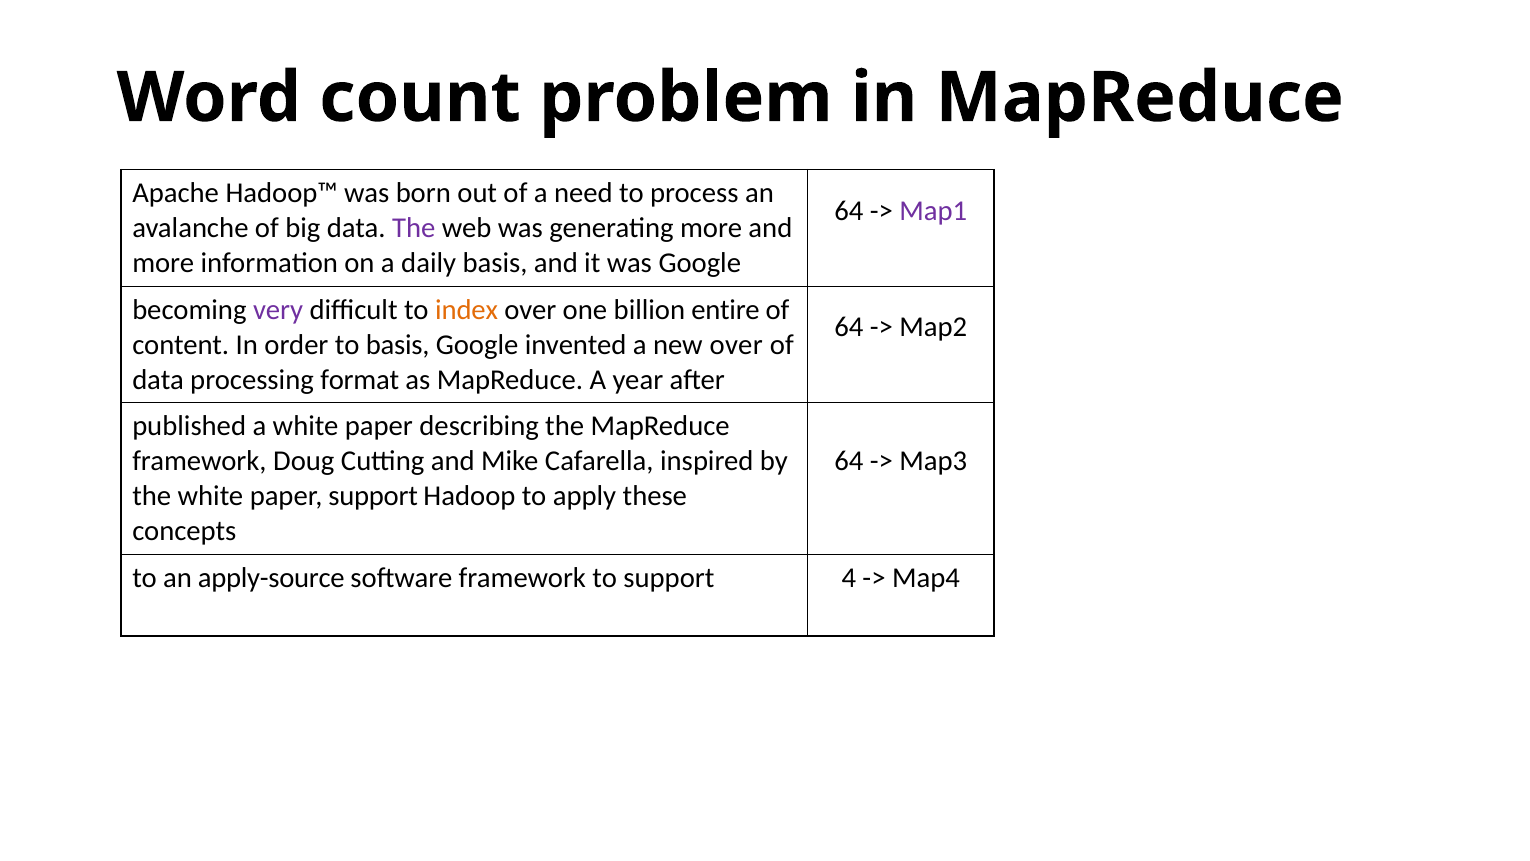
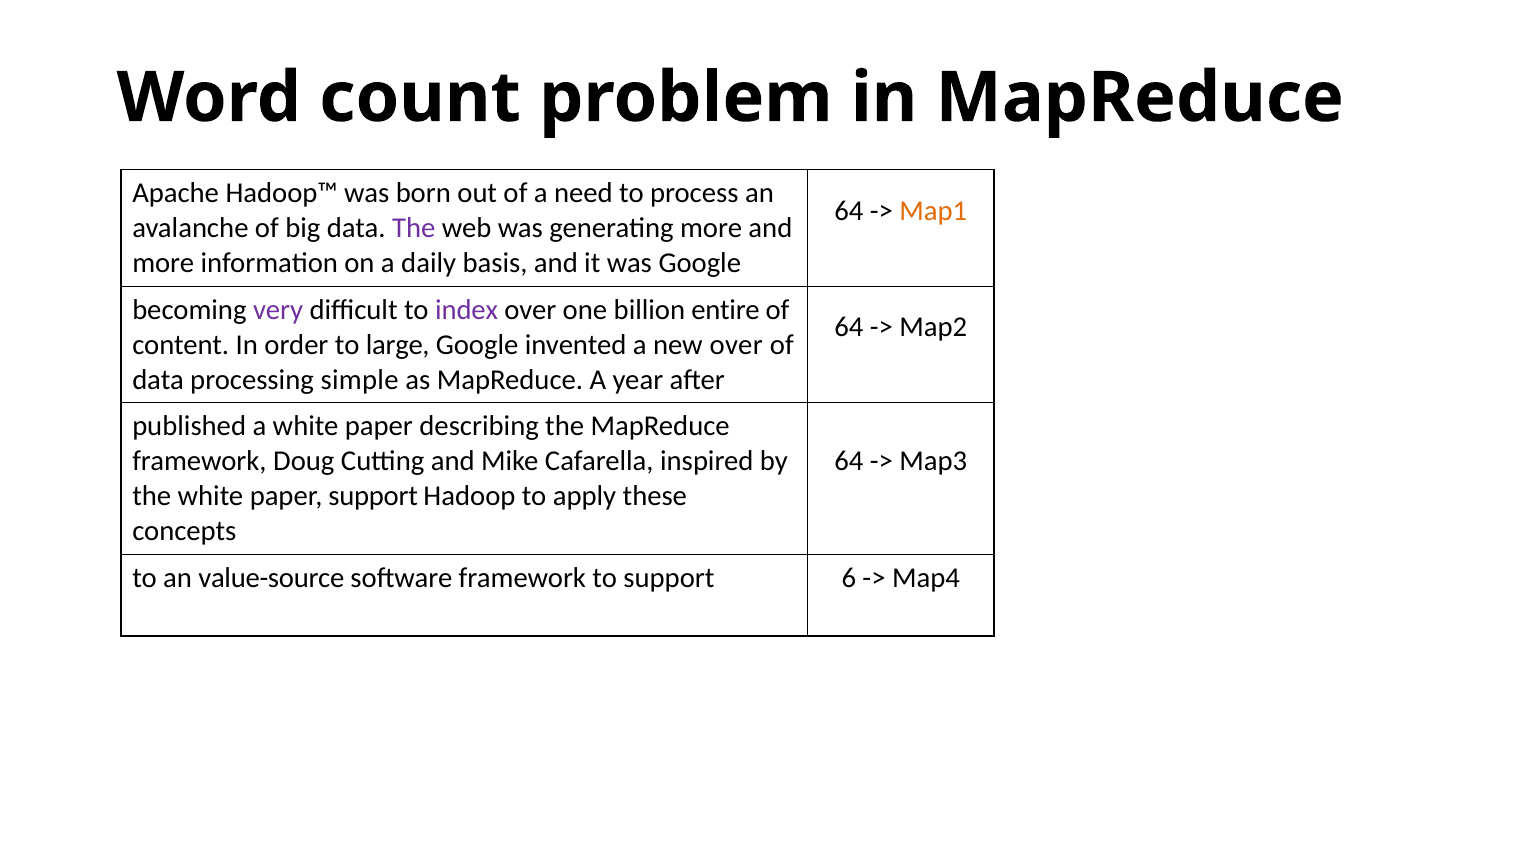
Map1 colour: purple -> orange (933, 211)
index colour: orange -> purple (467, 310)
to basis: basis -> large (398, 345)
format: format -> simple (360, 380)
apply-source: apply-source -> value-source (271, 578)
4: 4 -> 6 (849, 578)
